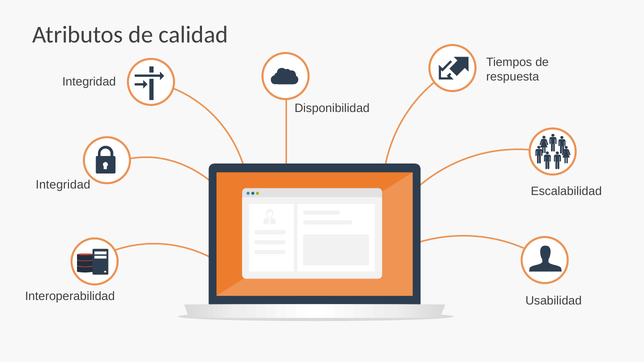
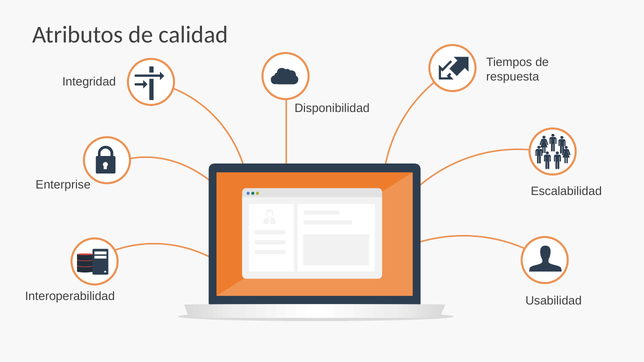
Integridad: Integridad -> Enterprise (63, 185)
